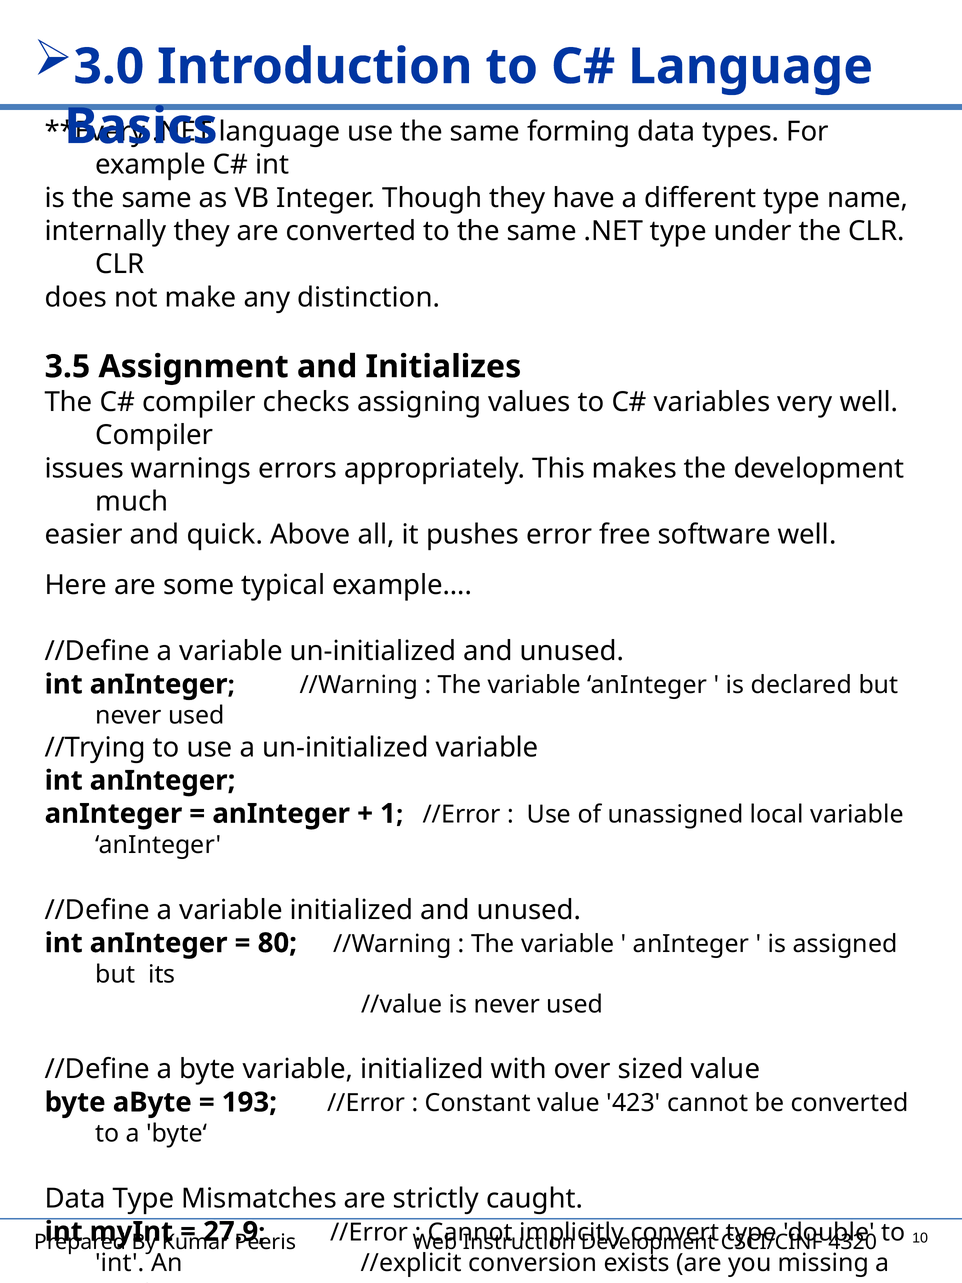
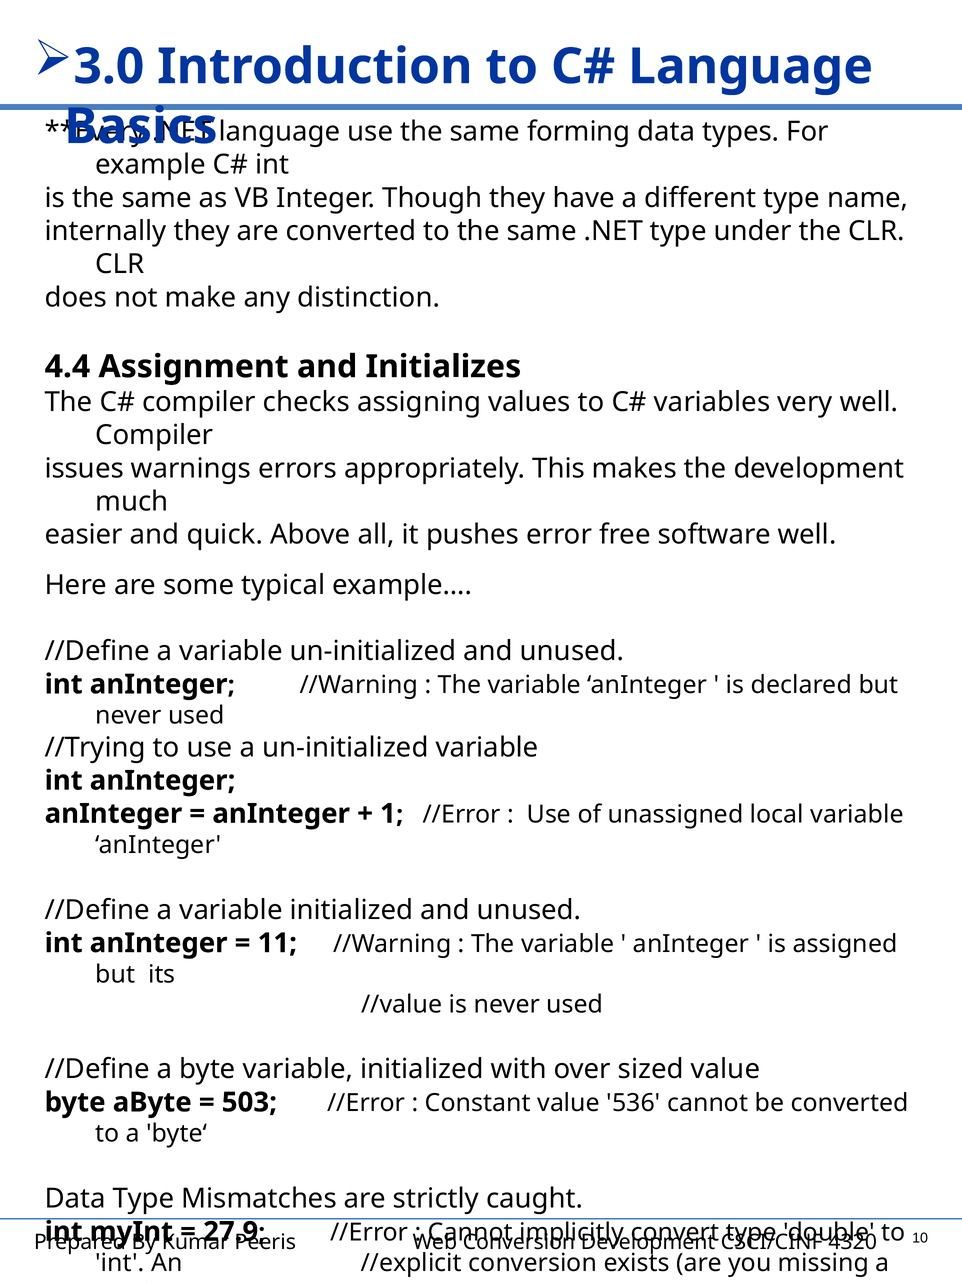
3.5: 3.5 -> 4.4 (67, 367)
80: 80 -> 11 (277, 943)
193: 193 -> 503 (249, 1102)
423: 423 -> 536 (633, 1103)
Instruction: Instruction -> Conversion (519, 1242)
